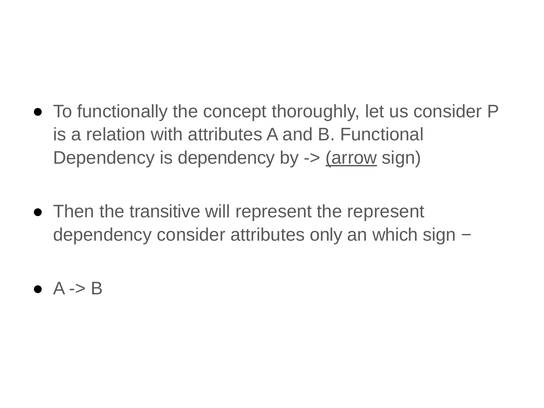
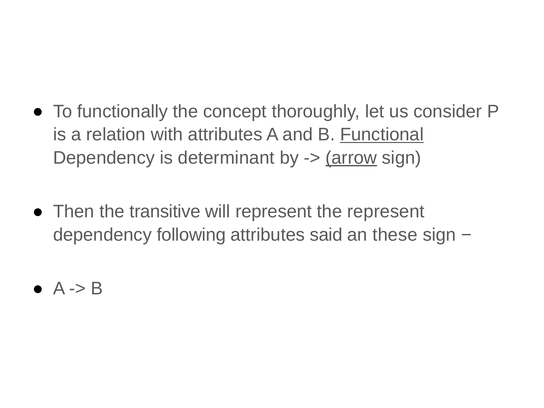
Functional underline: none -> present (382, 135)
is dependency: dependency -> determinant (226, 158)
dependency consider: consider -> following (191, 235)
only: only -> said (326, 235)
which: which -> these (395, 235)
